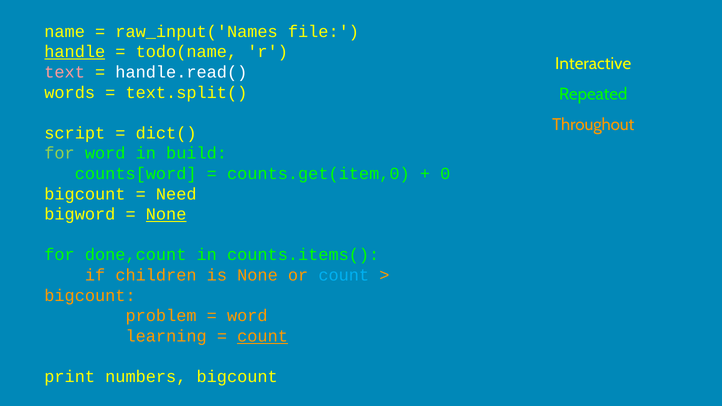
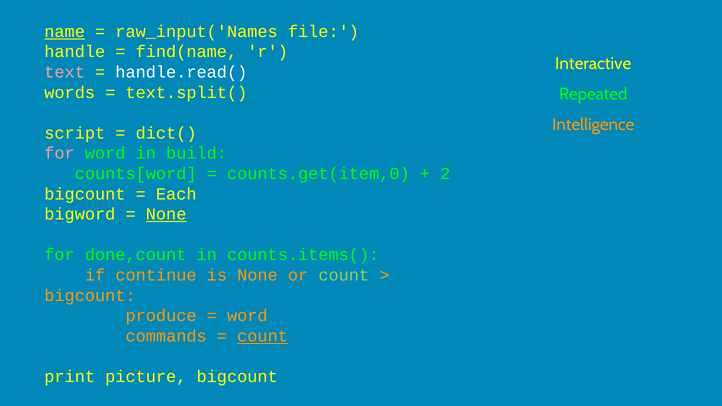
name underline: none -> present (65, 32)
handle underline: present -> none (75, 52)
todo(name: todo(name -> find(name (186, 52)
Throughout: Throughout -> Intelligence (593, 125)
for colour: light green -> pink (60, 153)
0: 0 -> 2 (445, 174)
Need: Need -> Each (176, 194)
children: children -> continue (156, 275)
count colour: light blue -> light green (344, 275)
problem: problem -> produce (161, 316)
learning: learning -> commands (166, 336)
numbers: numbers -> picture (146, 377)
